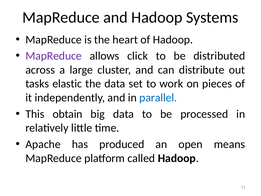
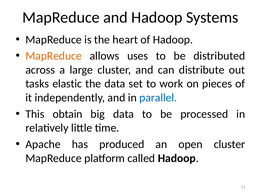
MapReduce colour: purple -> orange (54, 56)
click: click -> uses (138, 56)
open means: means -> cluster (230, 144)
